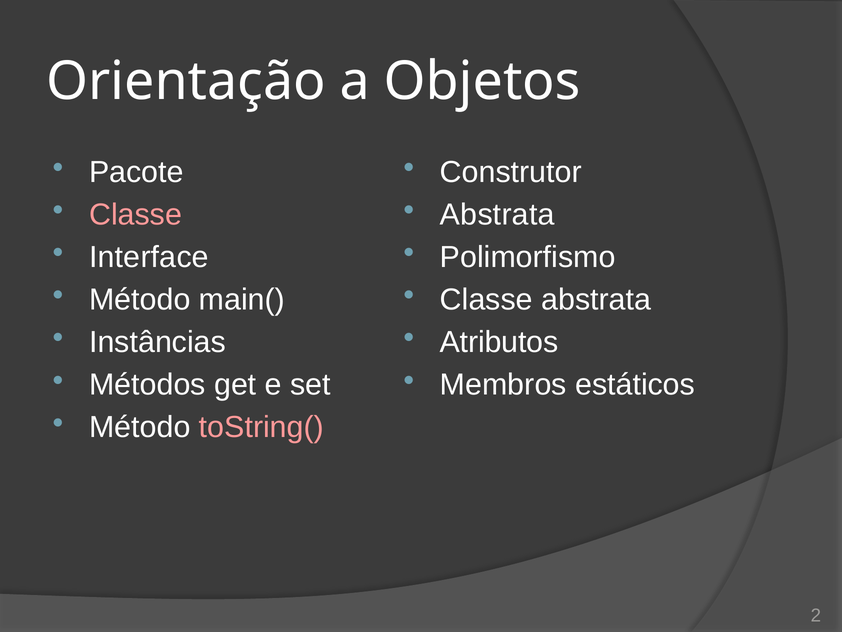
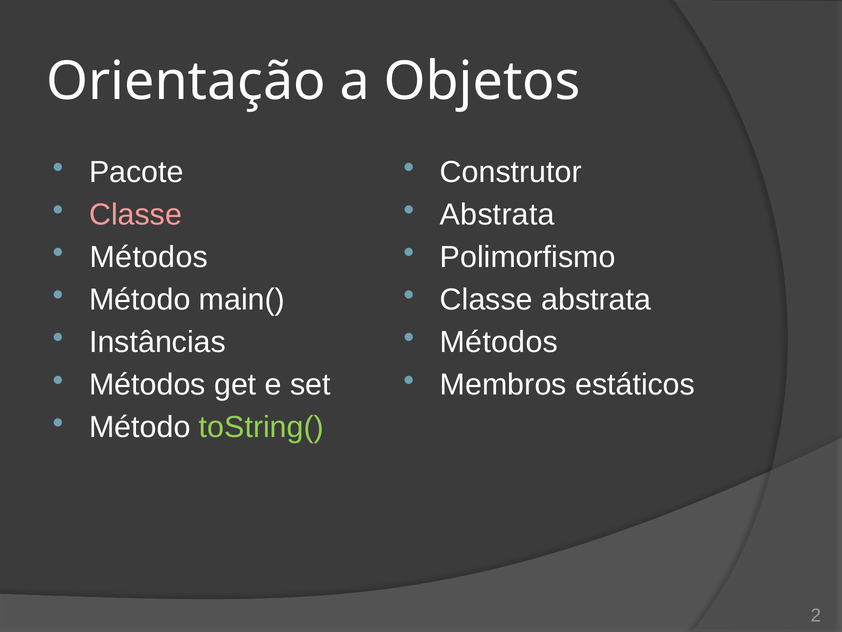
Interface: Interface -> Métodos (149, 257)
Atributos: Atributos -> Métodos (499, 342)
toString( colour: pink -> light green (261, 427)
